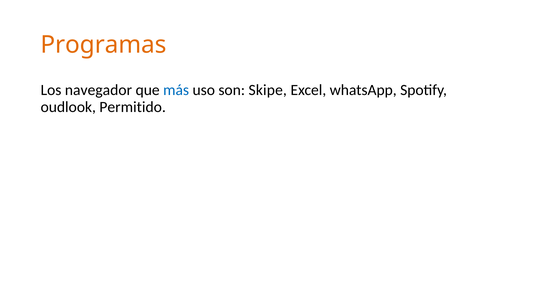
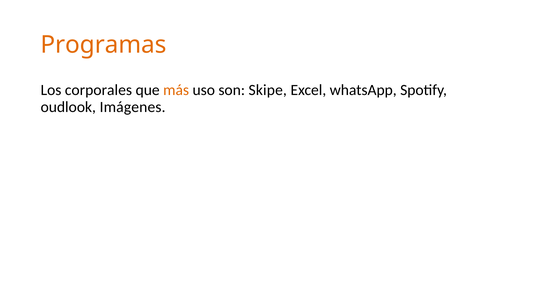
navegador: navegador -> corporales (98, 90)
más colour: blue -> orange (176, 90)
Permitido: Permitido -> Imágenes (133, 107)
